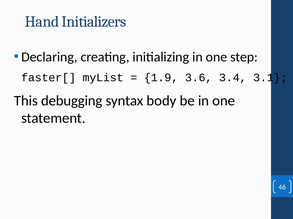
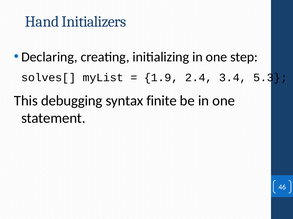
faster[: faster[ -> solves[ (49, 78)
3.6: 3.6 -> 2.4 (199, 78)
3.1: 3.1 -> 5.3 (270, 78)
body: body -> finite (162, 101)
